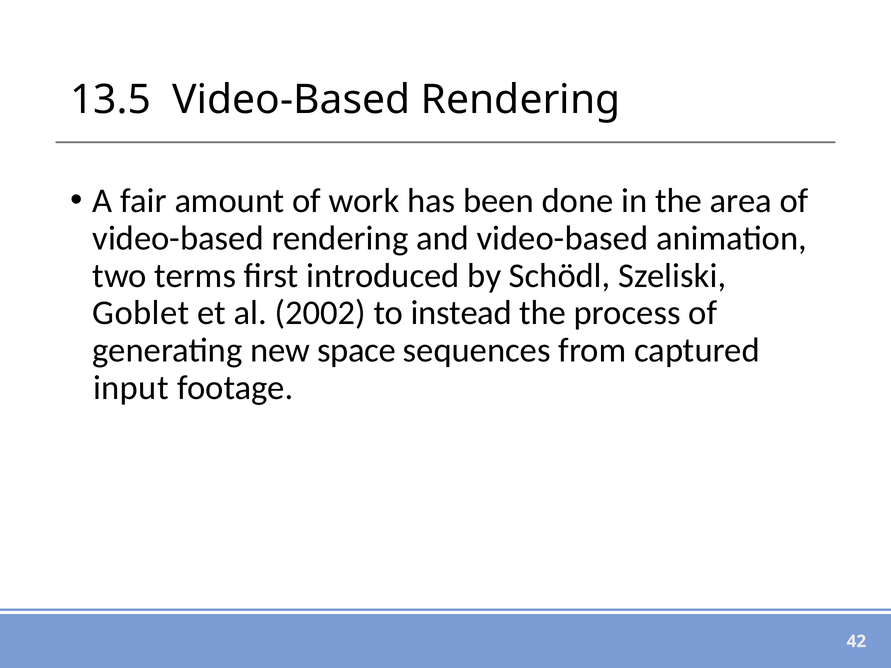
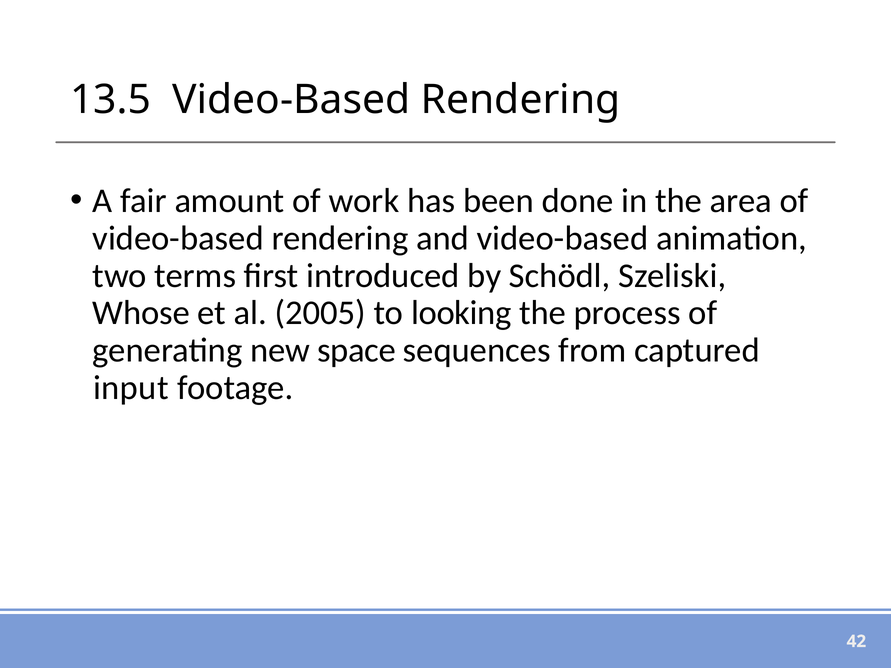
Goblet: Goblet -> Whose (141, 313)
2002: 2002 -> 2005 (320, 313)
instead: instead -> looking (461, 313)
